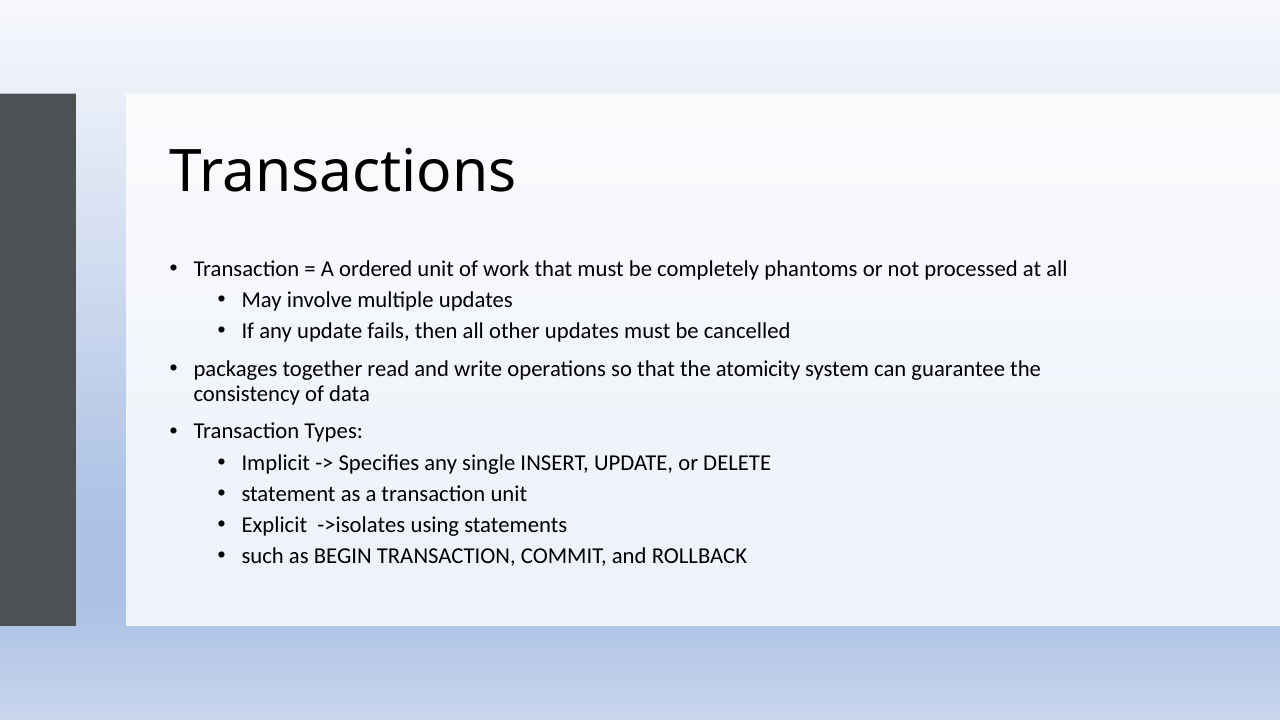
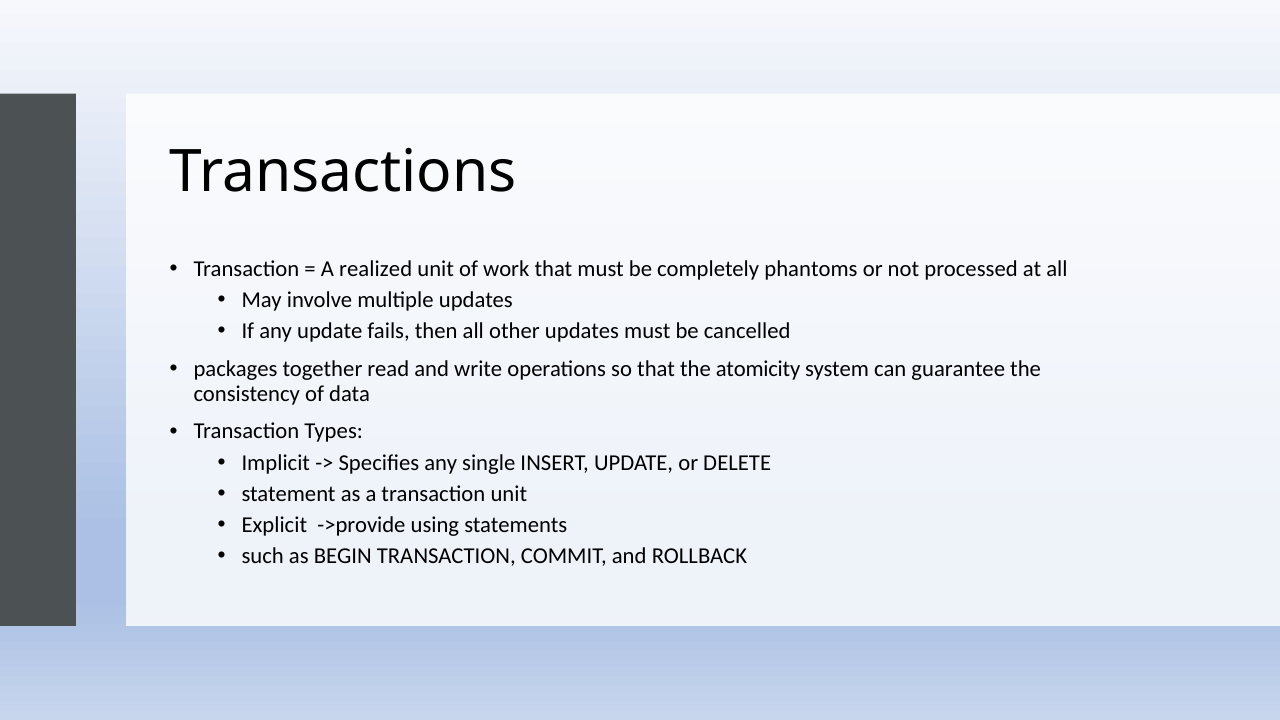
ordered: ordered -> realized (376, 269)
->isolates: ->isolates -> ->provide (361, 525)
